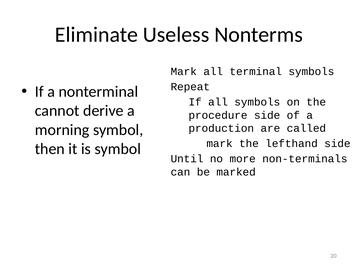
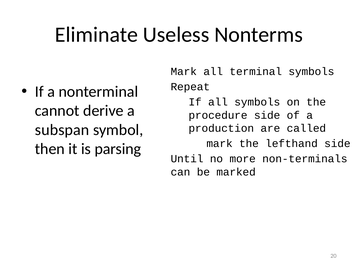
morning: morning -> subspan (62, 130)
is symbol: symbol -> parsing (118, 149)
